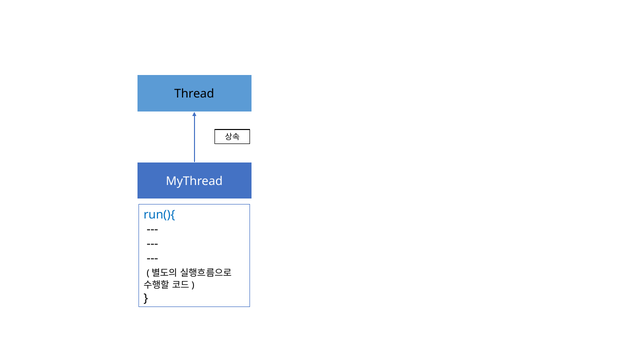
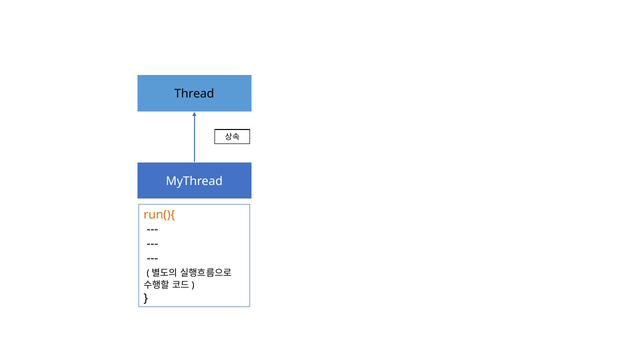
run(){ colour: blue -> orange (159, 215)
